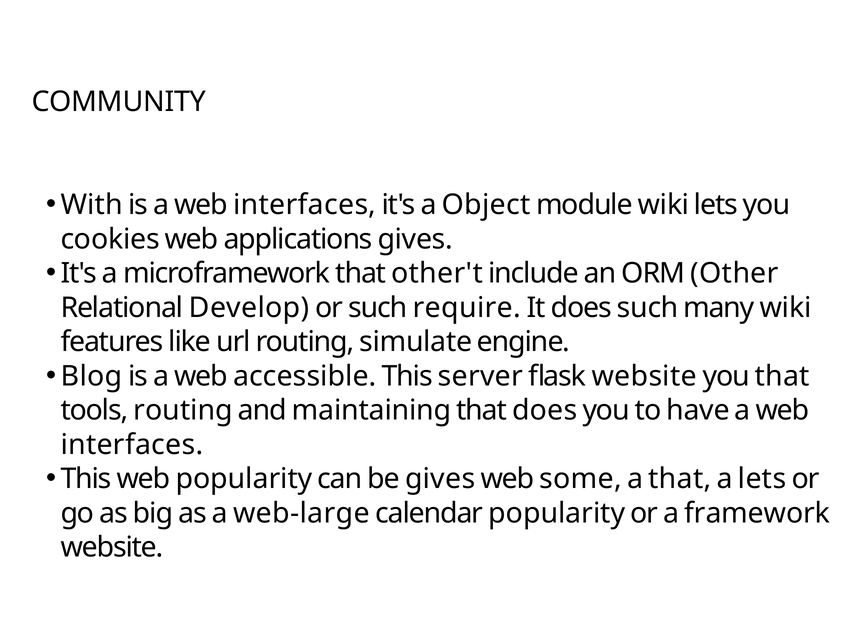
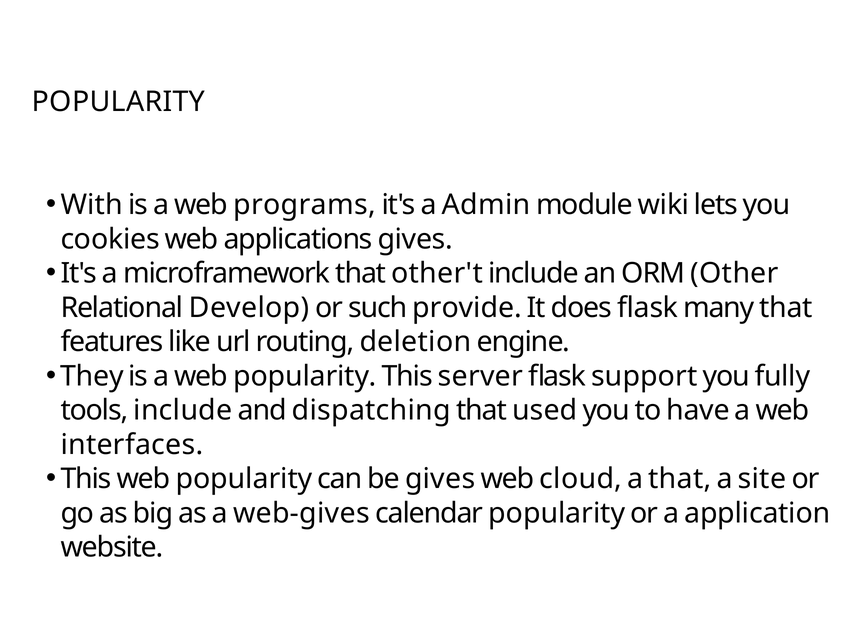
COMMUNITY: COMMUNITY -> POPULARITY (118, 102)
is a web interfaces: interfaces -> programs (305, 205)
Object: Object -> Admin (486, 205)
require: require -> provide (467, 308)
does such: such -> flask (648, 308)
many wiki: wiki -> that (786, 308)
simulate: simulate -> deletion (415, 342)
Blog: Blog -> They (92, 376)
a web accessible: accessible -> popularity (305, 376)
flask website: website -> support (644, 376)
you that: that -> fully (782, 376)
tools routing: routing -> include (183, 410)
maintaining: maintaining -> dispatching (371, 410)
that does: does -> used (545, 410)
some: some -> cloud (581, 479)
a lets: lets -> site (762, 479)
web-large: web-large -> web-gives (301, 513)
framework: framework -> application (757, 513)
